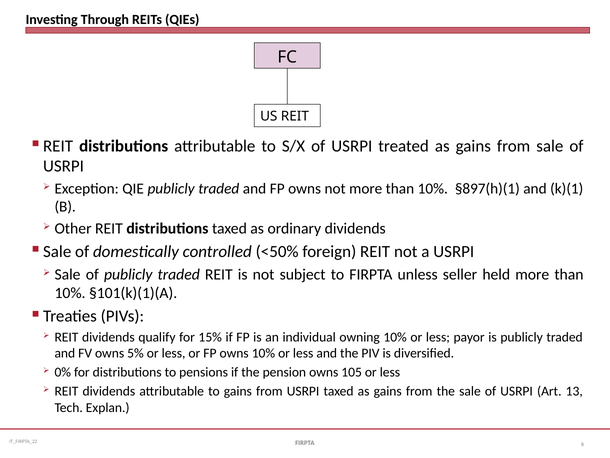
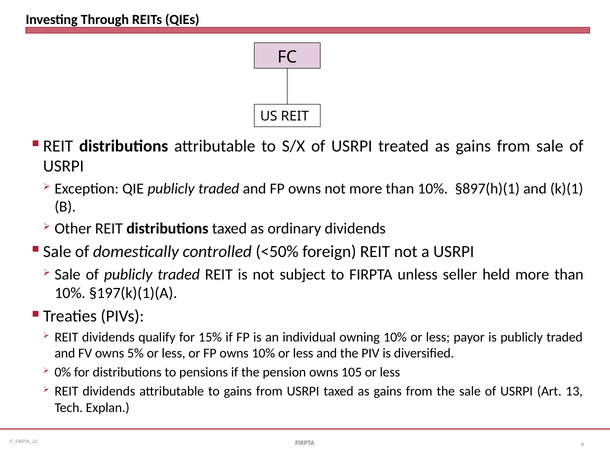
§101(k)(1)(A: §101(k)(1)(A -> §197(k)(1)(A (133, 293)
